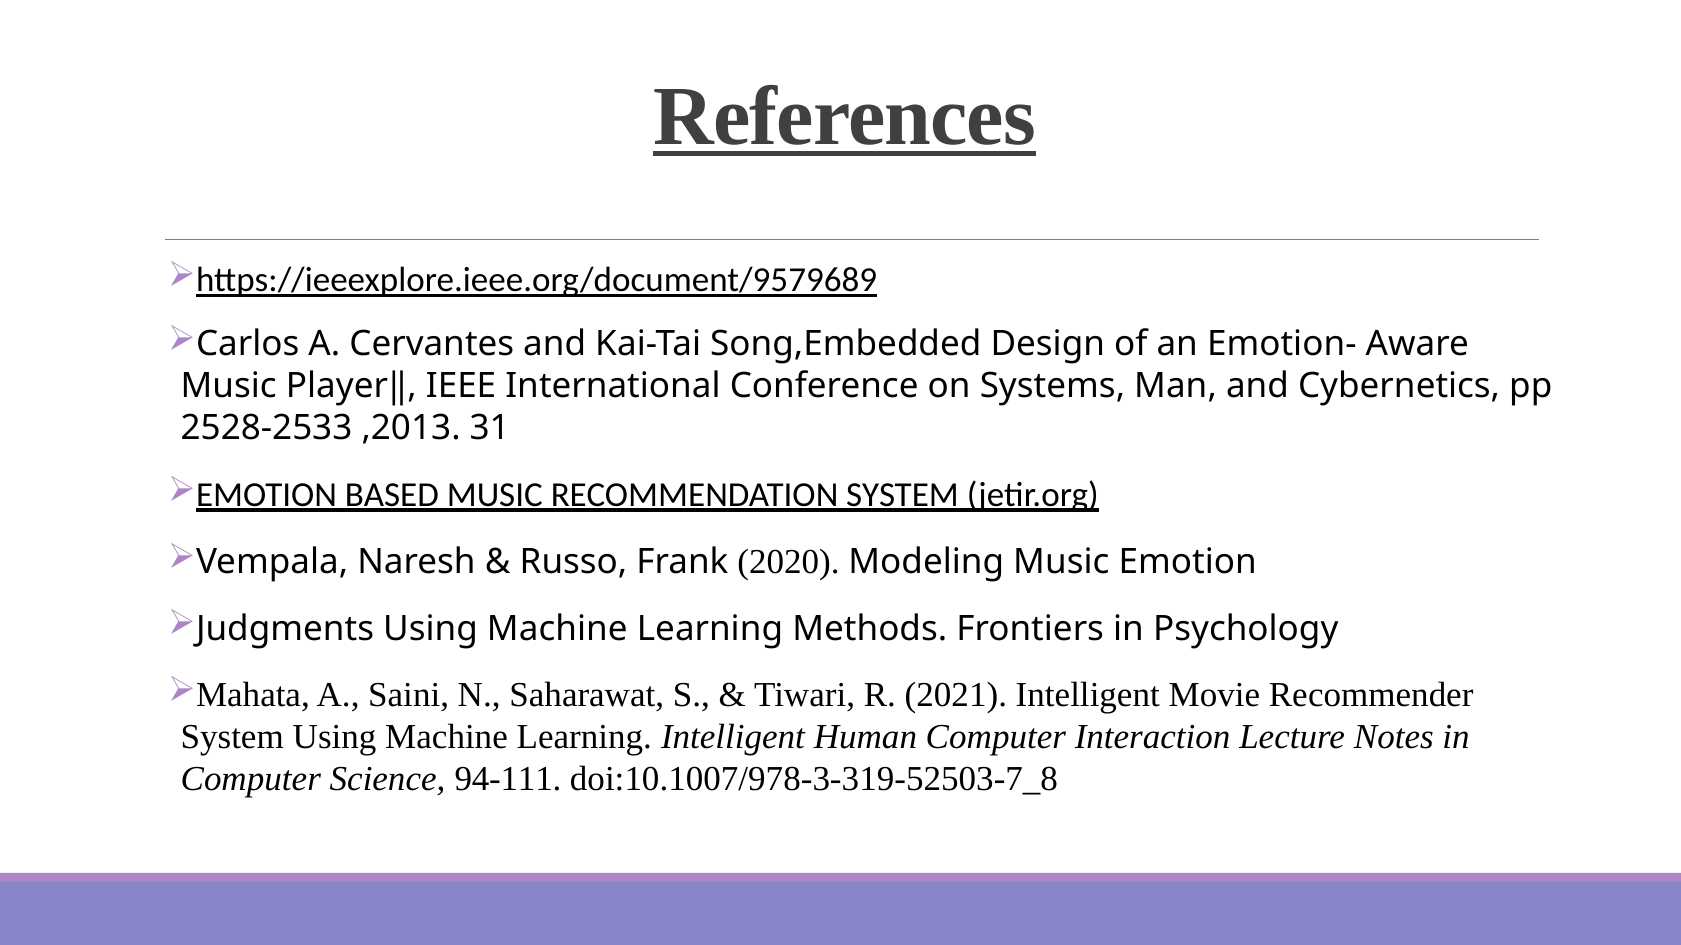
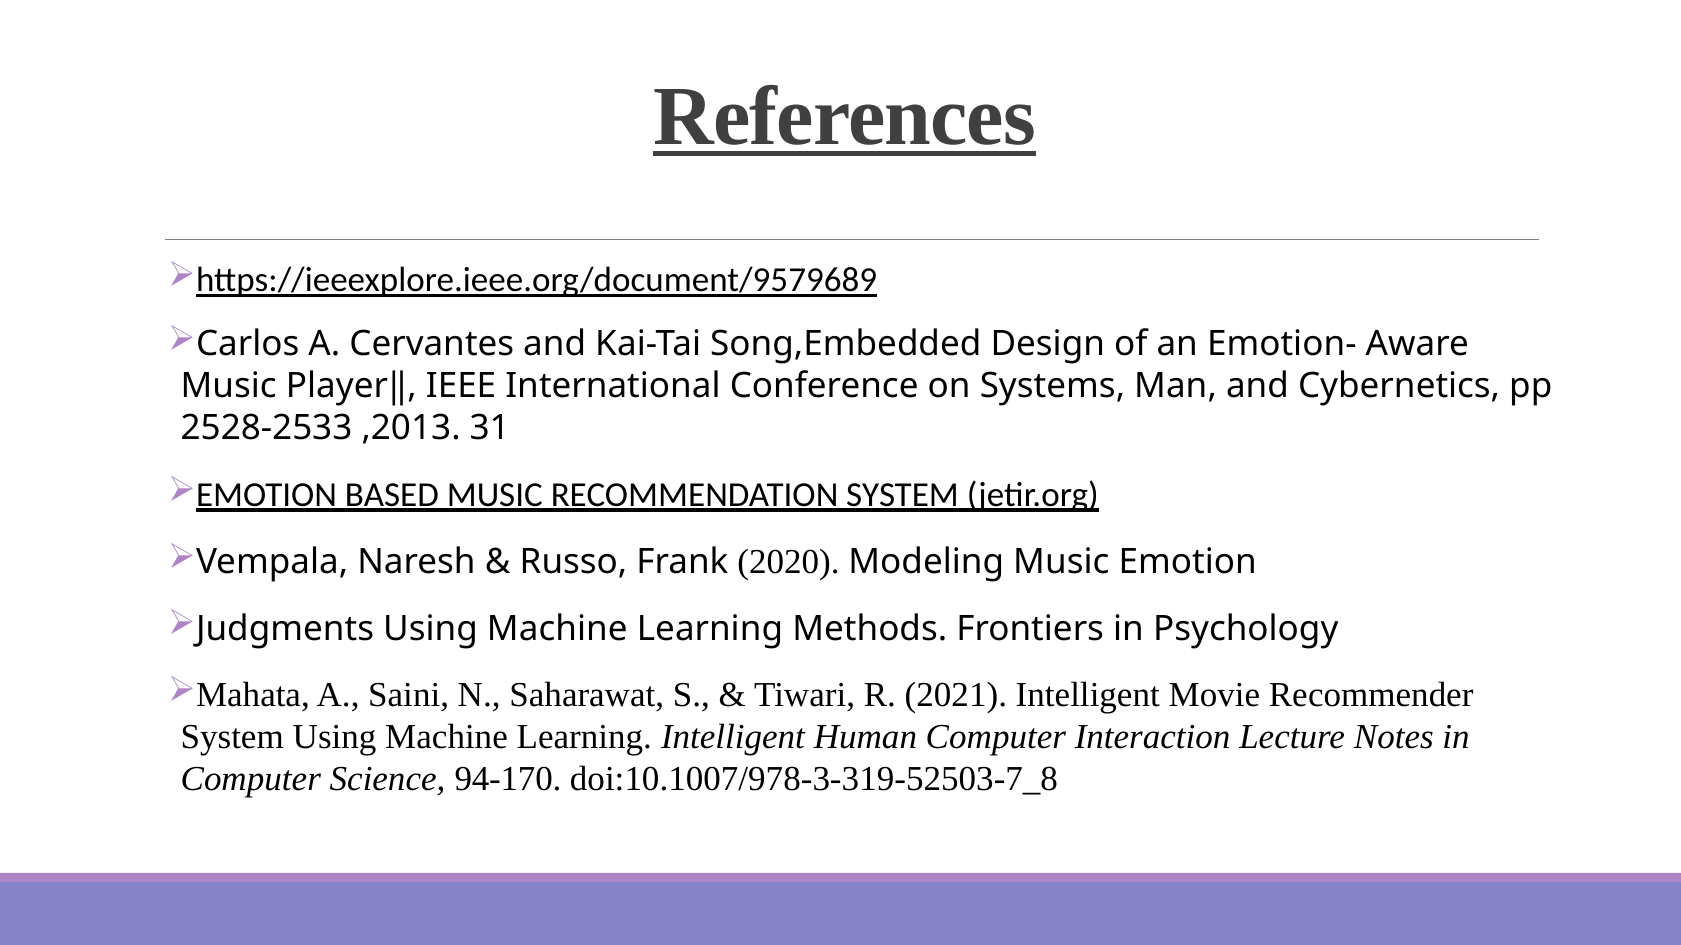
94-111: 94-111 -> 94-170 (508, 780)
